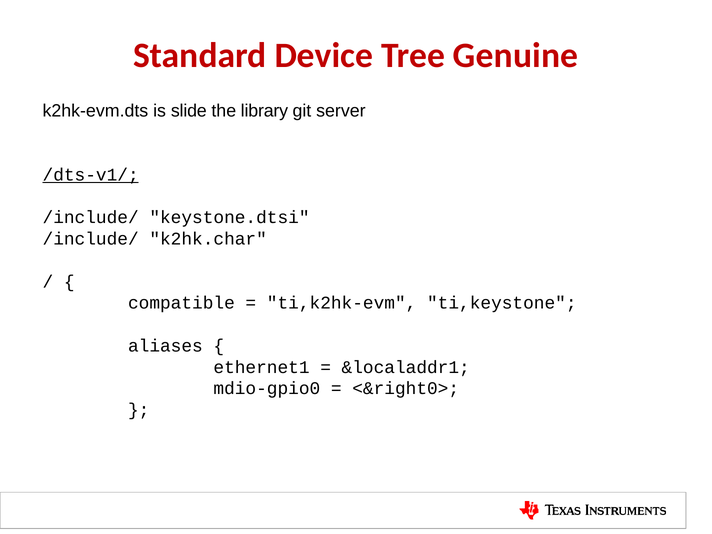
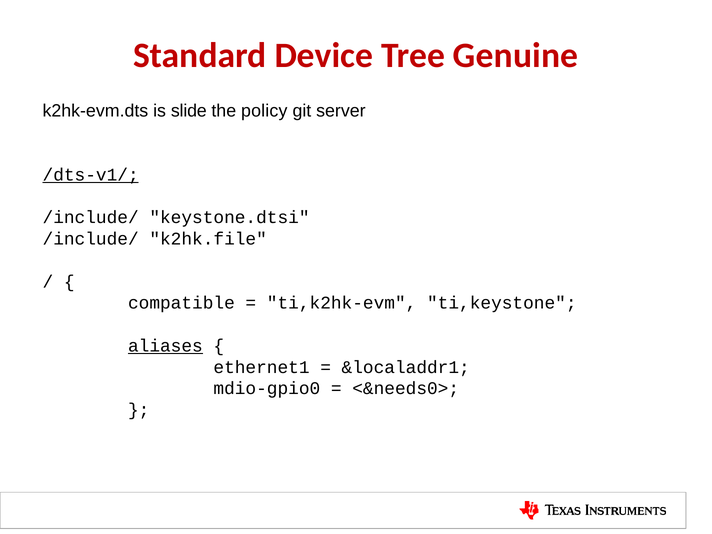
library: library -> policy (264, 111)
k2hk.char: k2hk.char -> k2hk.file (208, 239)
aliases underline: none -> present (165, 346)
<&right0>: <&right0> -> <&needs0> (406, 389)
